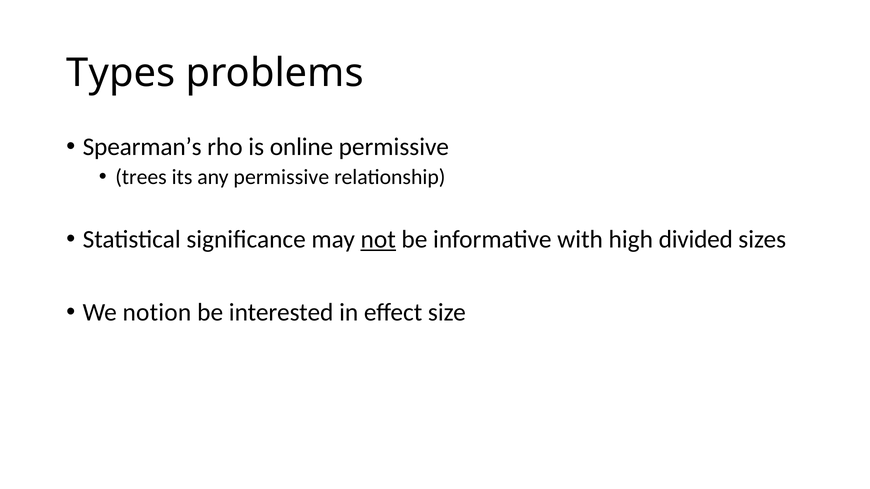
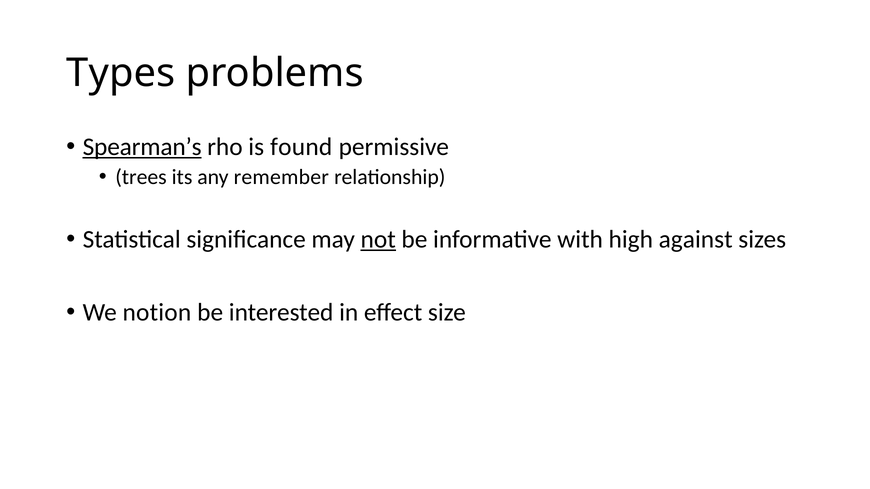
Spearman’s underline: none -> present (142, 147)
online: online -> found (301, 147)
any permissive: permissive -> remember (281, 177)
divided: divided -> against (696, 240)
